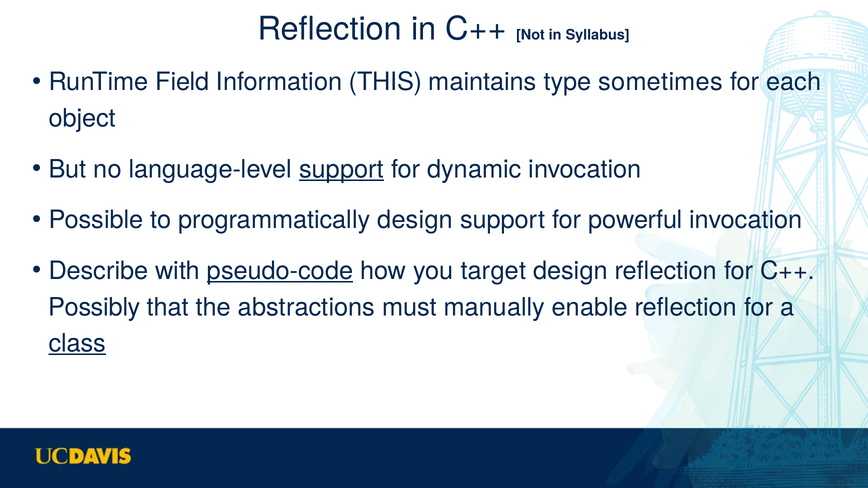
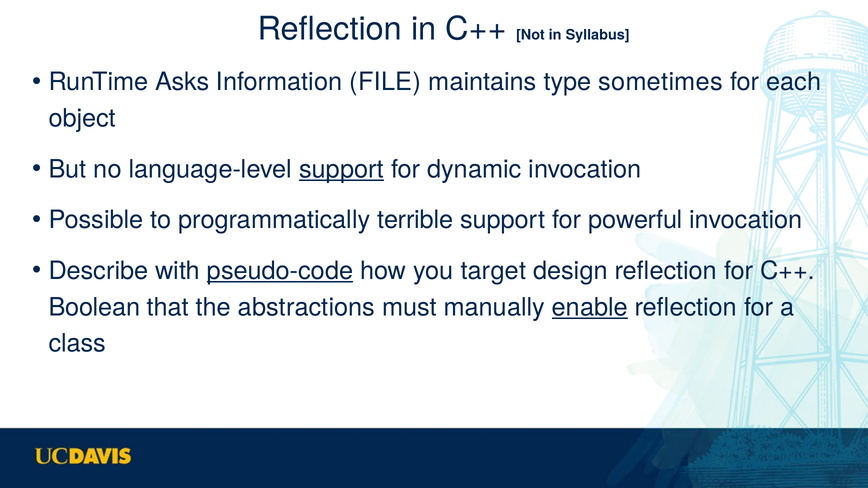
Field: Field -> Asks (182, 82)
THIS: THIS -> FILE (385, 82)
programmatically design: design -> terrible (415, 220)
Possibly: Possibly -> Boolean (94, 307)
enable underline: none -> present (590, 307)
class underline: present -> none (77, 344)
